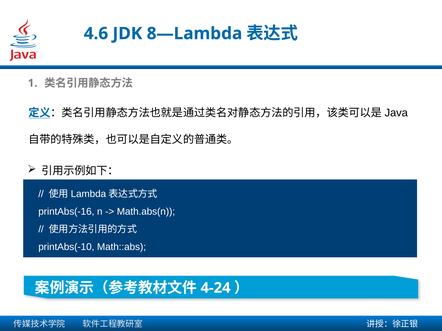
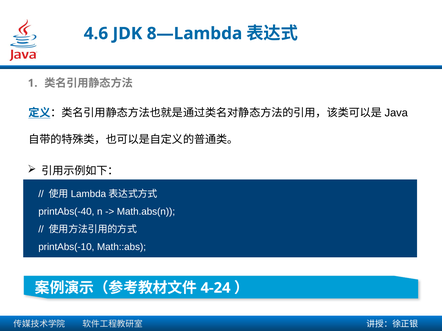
printAbs(-16: printAbs(-16 -> printAbs(-40 (66, 212)
